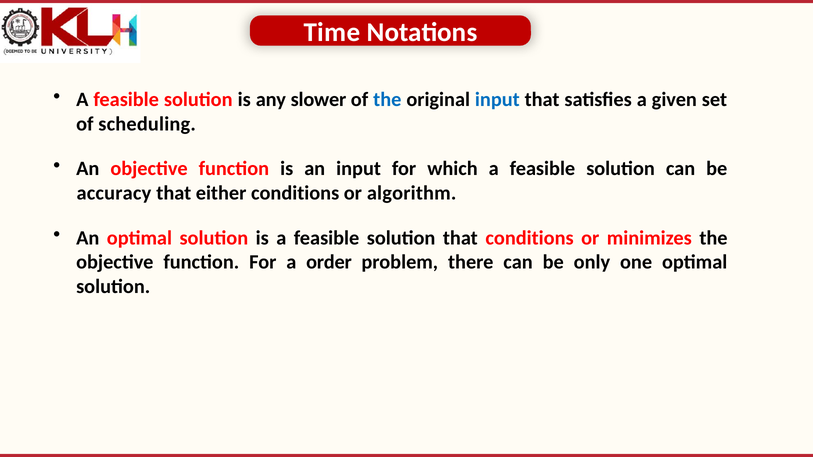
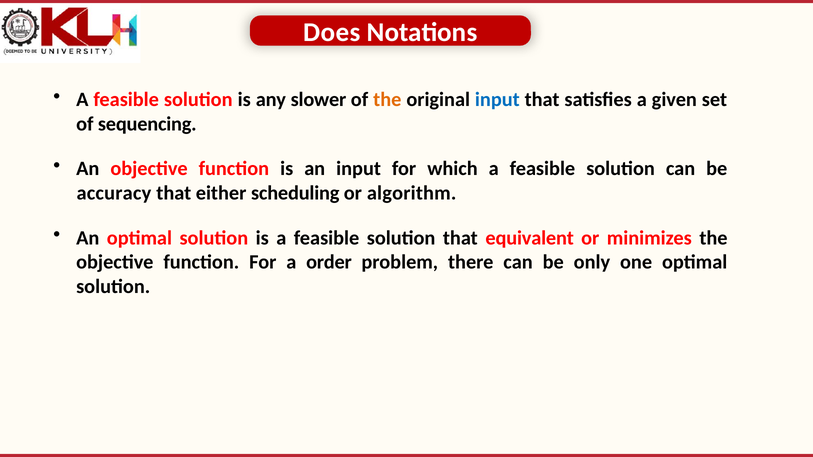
Time: Time -> Does (332, 32)
the colour: blue -> orange (387, 100)
scheduling: scheduling -> sequencing (147, 124)
either conditions: conditions -> scheduling (295, 193)
that conditions: conditions -> equivalent (530, 238)
